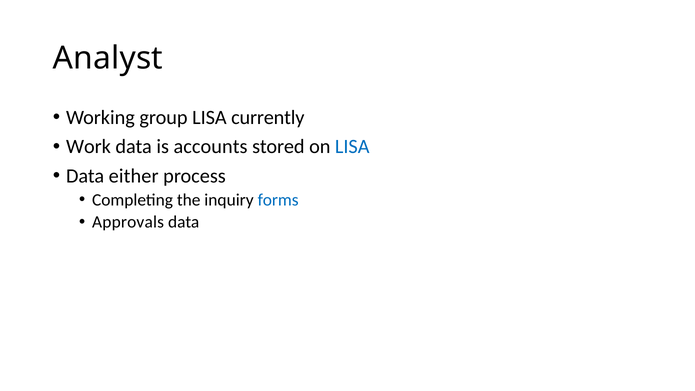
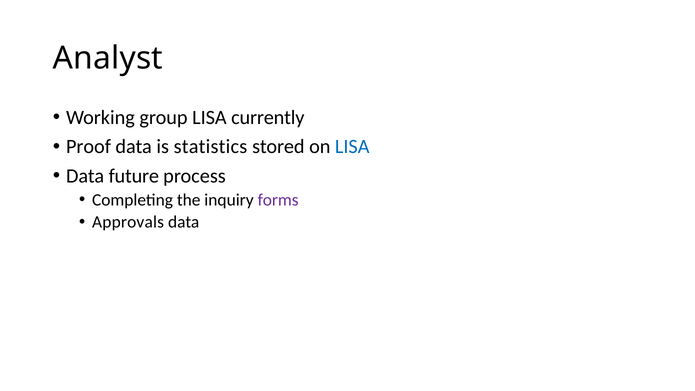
Work: Work -> Proof (88, 147)
accounts: accounts -> statistics (210, 147)
either: either -> future (134, 176)
forms colour: blue -> purple (278, 200)
